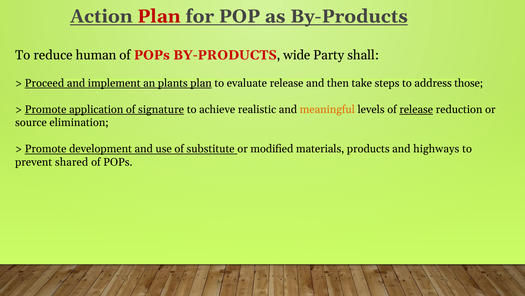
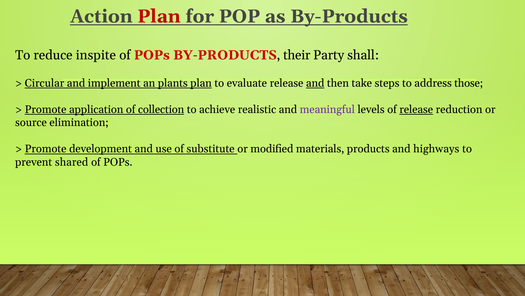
human: human -> inspite (96, 55)
wide: wide -> their (297, 55)
Proceed: Proceed -> Circular (45, 83)
and underline: none -> present (315, 83)
signature: signature -> collection (161, 109)
meaningful colour: orange -> purple (327, 109)
